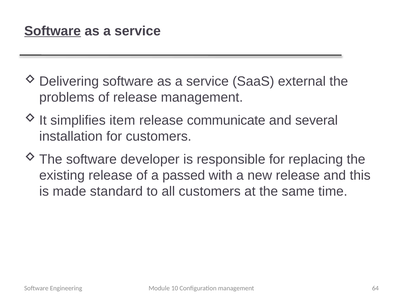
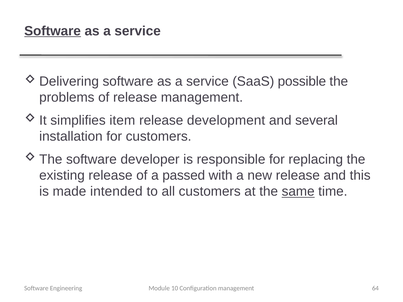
external: external -> possible (302, 82)
communicate: communicate -> development (226, 120)
standard: standard -> intended (116, 192)
same underline: none -> present (298, 192)
